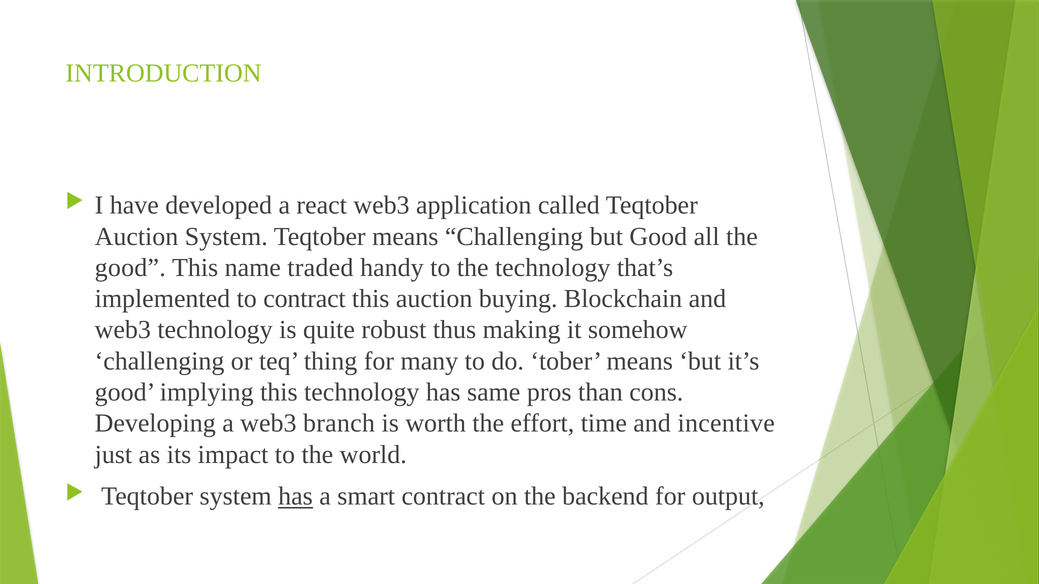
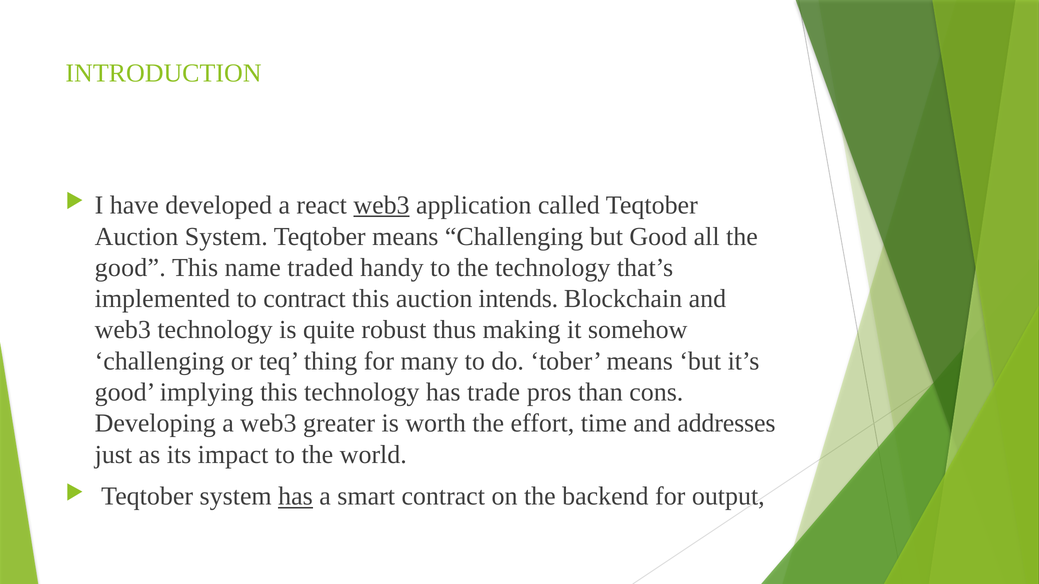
web3 underline: none -> present (381, 205)
buying: buying -> intends (518, 299)
same: same -> trade (494, 392)
branch: branch -> greater (339, 424)
incentive: incentive -> addresses (726, 424)
